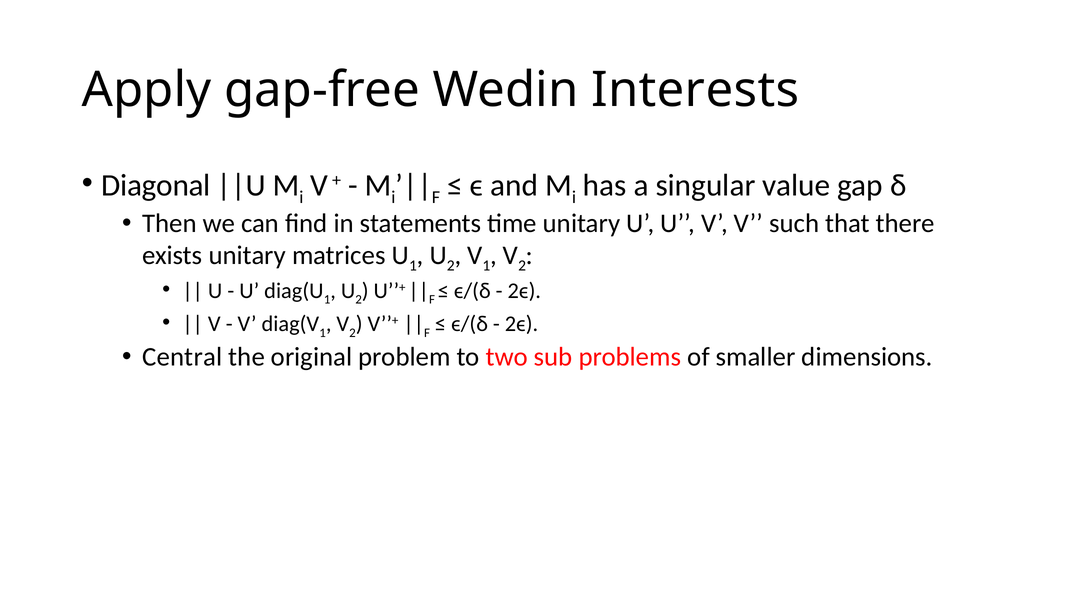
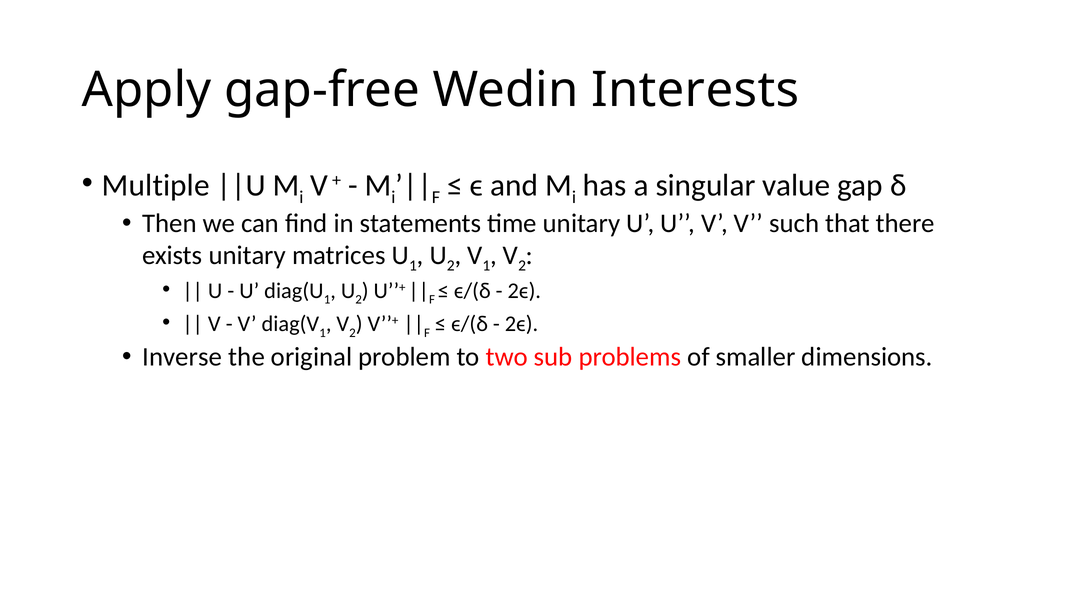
Diagonal: Diagonal -> Multiple (156, 185)
Central: Central -> Inverse (182, 357)
